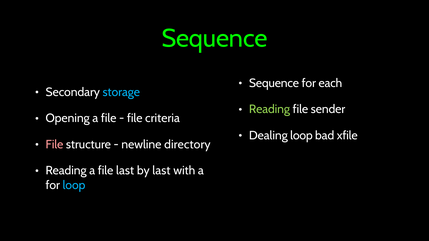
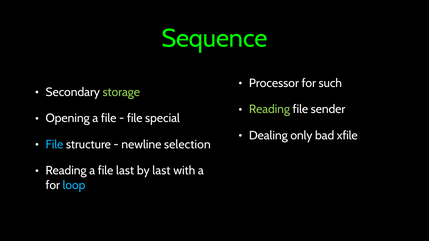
Sequence: Sequence -> Processor (274, 83)
each: each -> such (330, 83)
storage colour: light blue -> light green (121, 92)
criteria: criteria -> special (162, 118)
Dealing loop: loop -> only (301, 136)
File colour: pink -> light blue (54, 145)
directory: directory -> selection (187, 145)
